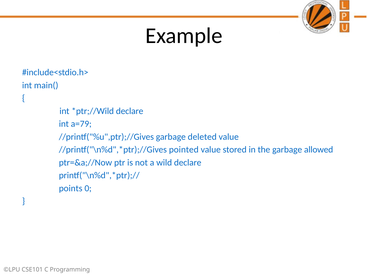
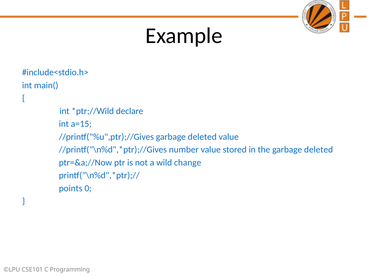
a=79: a=79 -> a=15 (81, 124)
pointed: pointed -> number (184, 150)
the garbage allowed: allowed -> deleted (319, 150)
wild declare: declare -> change (188, 163)
